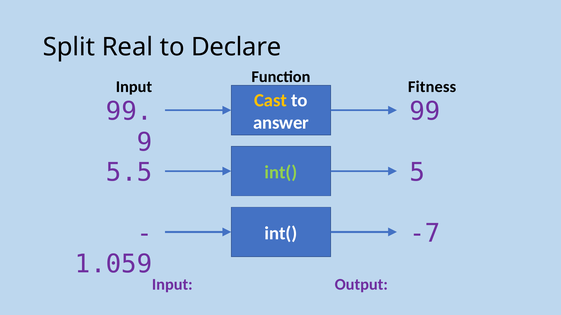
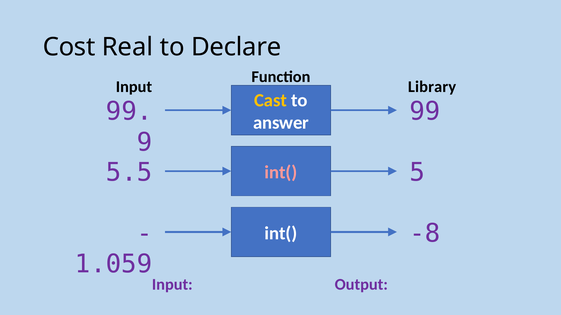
Split: Split -> Cost (69, 47)
Fitness: Fitness -> Library (432, 87)
int( colour: light green -> pink (281, 173)
-7: -7 -> -8 (425, 234)
